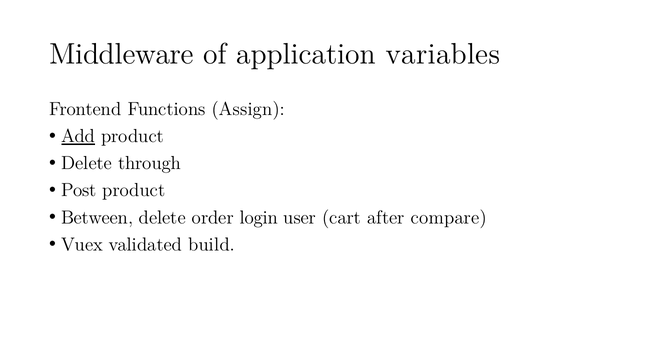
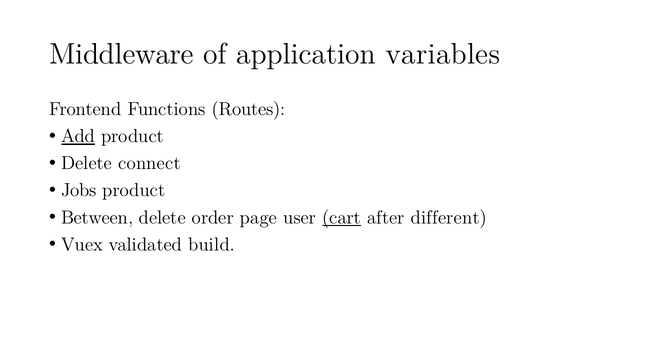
Assign: Assign -> Routes (249, 109)
through: through -> connect (149, 163)
Post: Post -> Jobs (79, 190)
login: login -> page (259, 217)
cart underline: none -> present (342, 217)
compare: compare -> different (449, 217)
